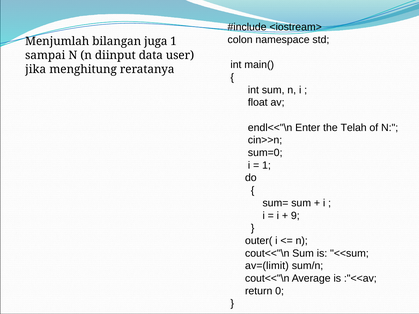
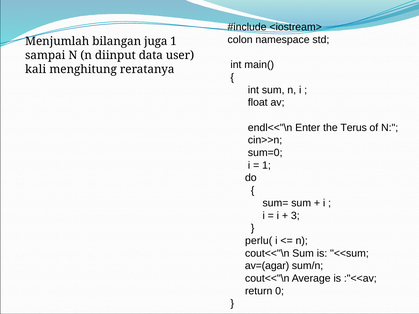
jika: jika -> kali (36, 69)
Telah: Telah -> Terus (354, 128)
9: 9 -> 3 (295, 216)
outer(: outer( -> perlu( (259, 241)
av=(limit: av=(limit -> av=(agar (267, 266)
